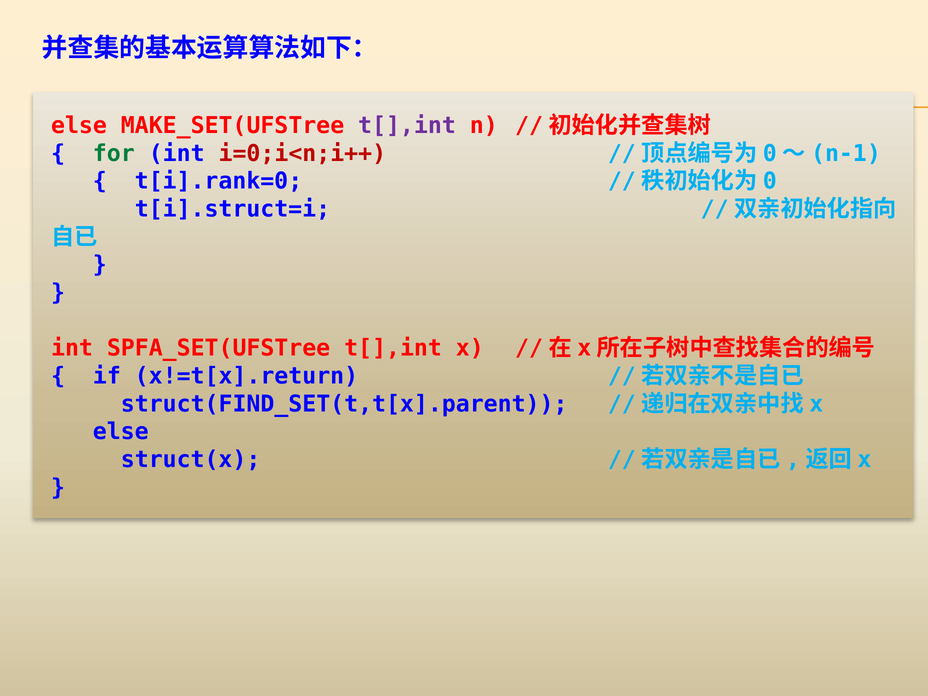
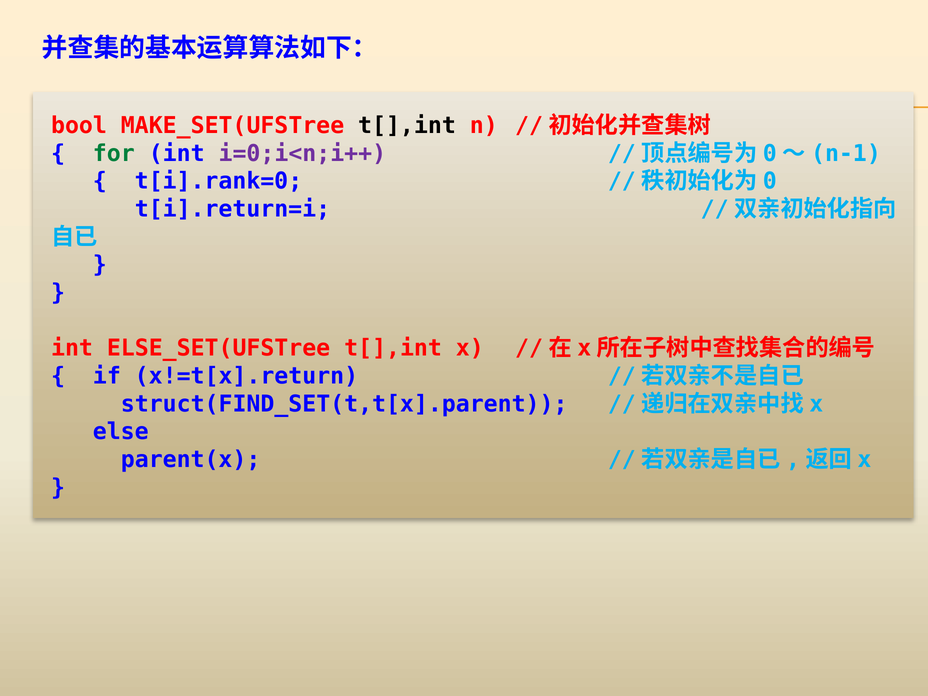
else: else -> bool (79, 126)
t[],int colour: purple -> black (407, 126)
i=0;i<n;i++ colour: red -> purple (302, 153)
t[i].struct=i: t[i].struct=i -> t[i].return=i (232, 209)
SPFA_SET(UFSTree: SPFA_SET(UFSTree -> ELSE_SET(UFSTree (219, 348)
struct(x: struct(x -> parent(x (191, 460)
